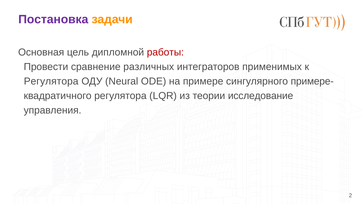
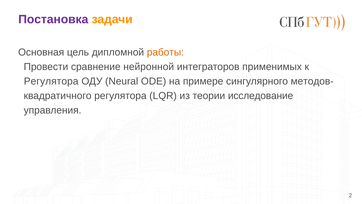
работы colour: red -> orange (165, 52)
различных: различных -> нейронной (149, 67)
примере-: примере- -> методов- (312, 81)
